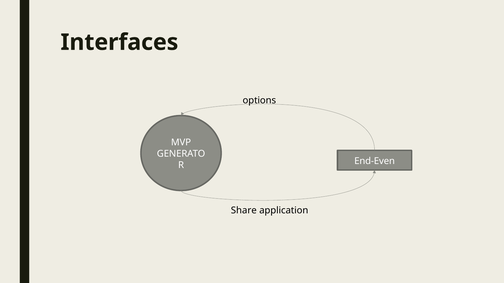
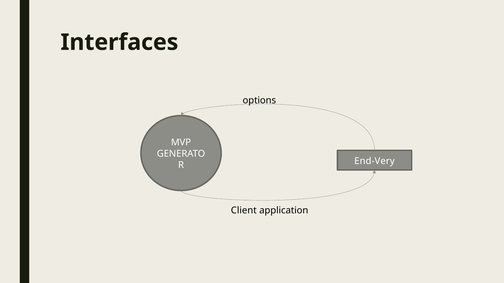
End-Even: End-Even -> End-Very (374, 161)
Share: Share -> Client (244, 211)
